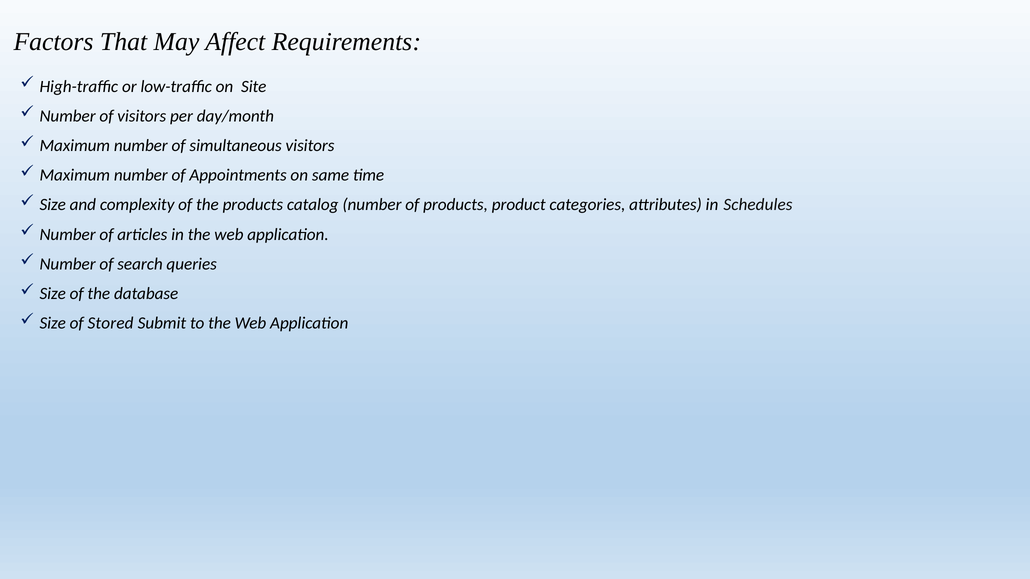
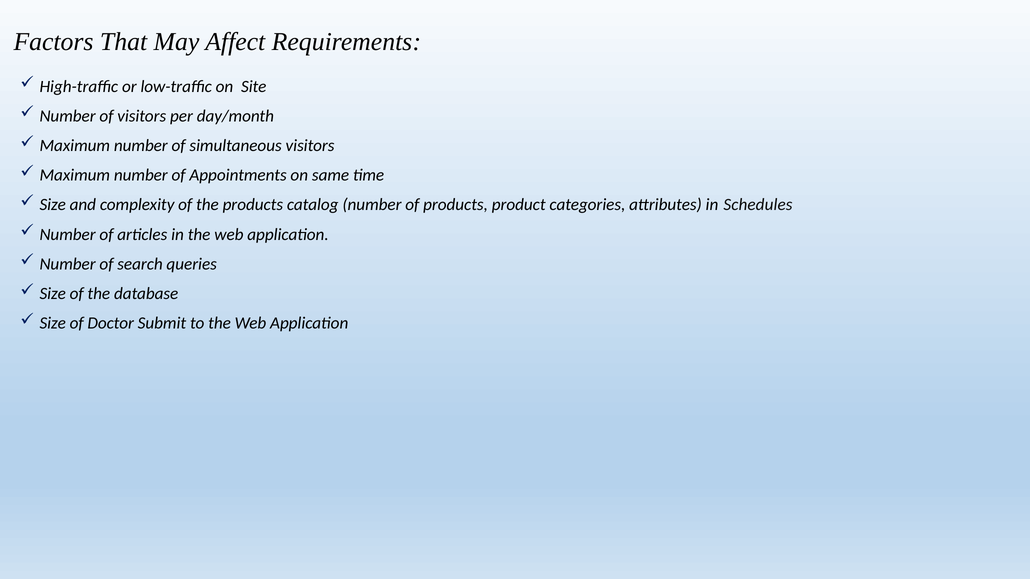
Stored: Stored -> Doctor (111, 323)
